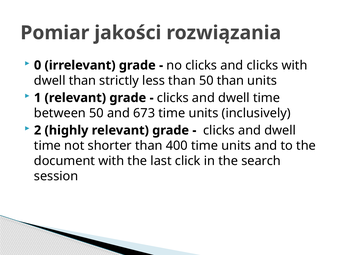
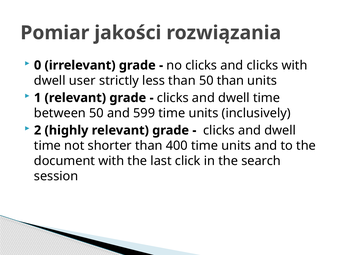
dwell than: than -> user (82, 81)
673: 673 -> 599 (144, 113)
